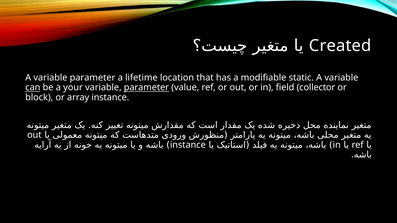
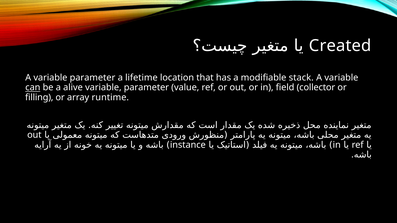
static: static -> stack (301, 78)
your: your -> alive (73, 88)
parameter underline: present -> none (146, 88)
block: block -> filling (39, 97)
array instance: instance -> runtime (110, 97)
